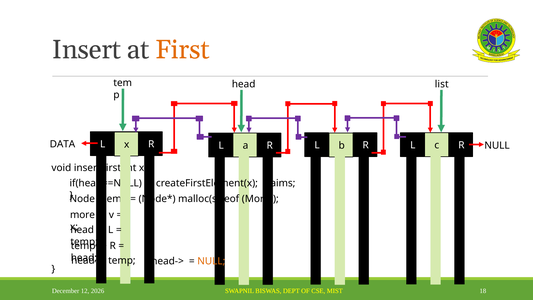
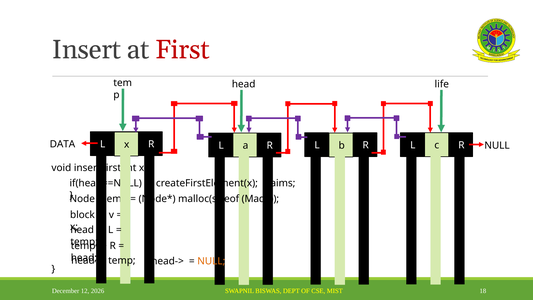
First colour: orange -> red (182, 50)
list: list -> life (442, 84)
More: More -> Made (260, 199)
more: more -> block (82, 215)
